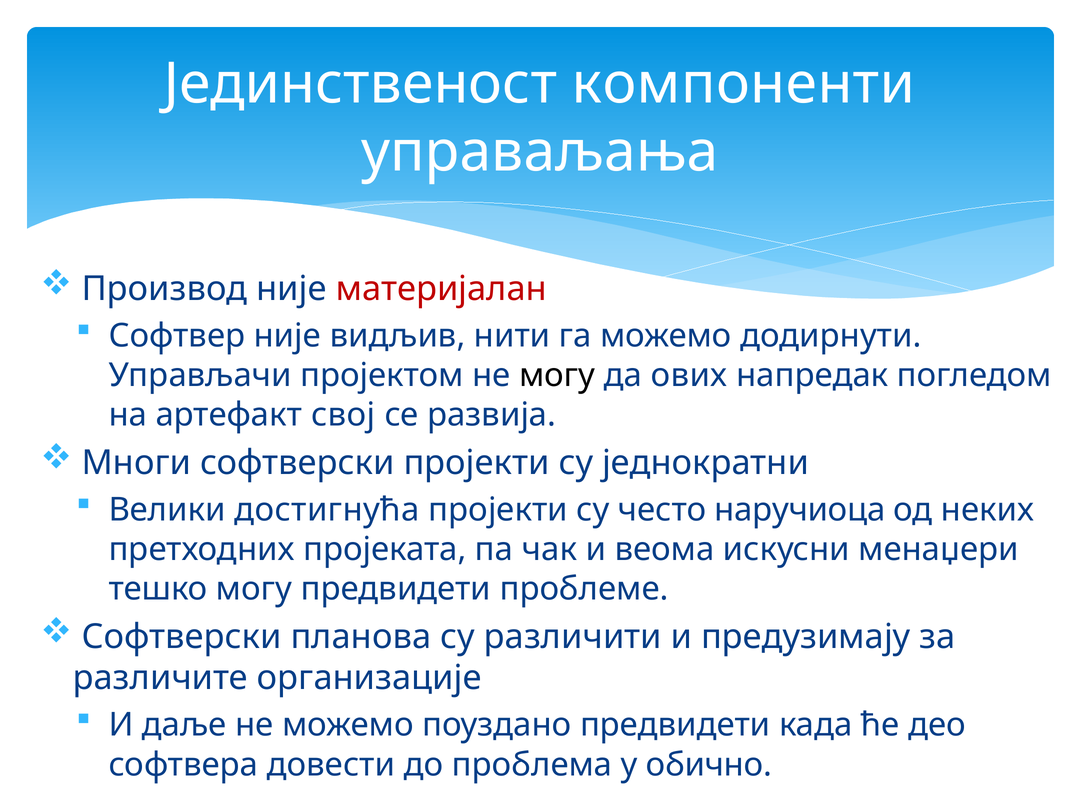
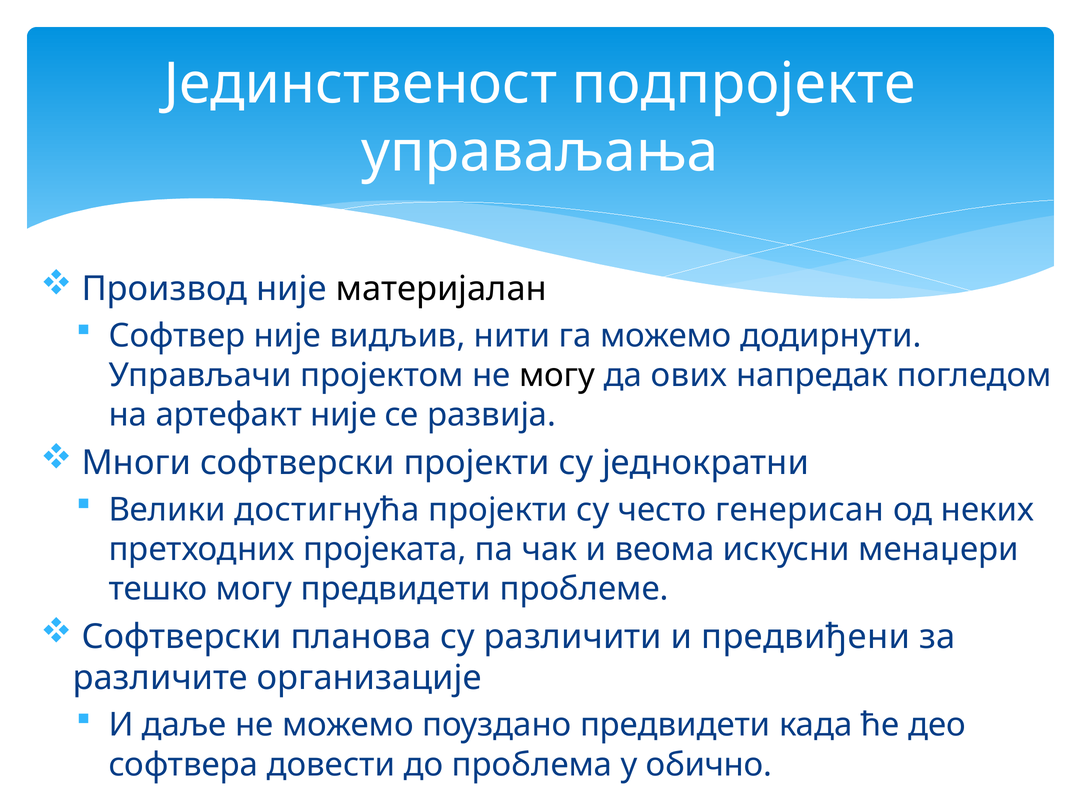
компоненти: компоненти -> подпројекте (744, 84)
материјалан colour: red -> black (441, 289)
артефакт свој: свој -> није (343, 415)
наручиоца: наручиоца -> генерисан (800, 510)
предузимају: предузимају -> предвиђени (806, 637)
